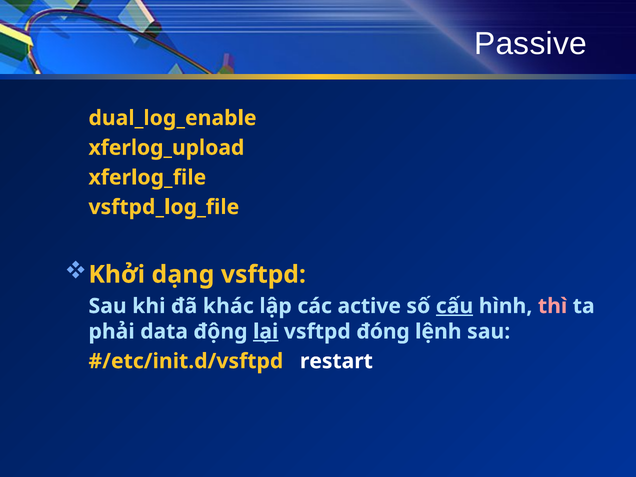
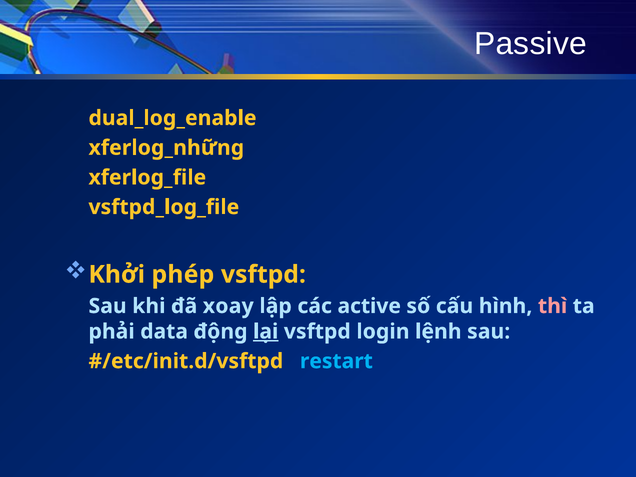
xferlog_upload: xferlog_upload -> xferlog_những (166, 148)
dạng: dạng -> phép (183, 275)
khác: khác -> xoay (228, 306)
cấu underline: present -> none (455, 306)
đóng: đóng -> login (383, 332)
restart colour: white -> light blue (336, 361)
